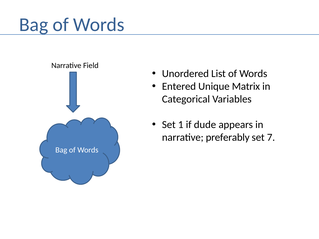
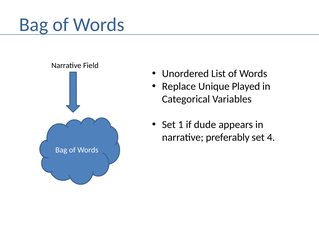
Entered: Entered -> Replace (179, 86)
Matrix: Matrix -> Played (246, 86)
7: 7 -> 4 (271, 137)
